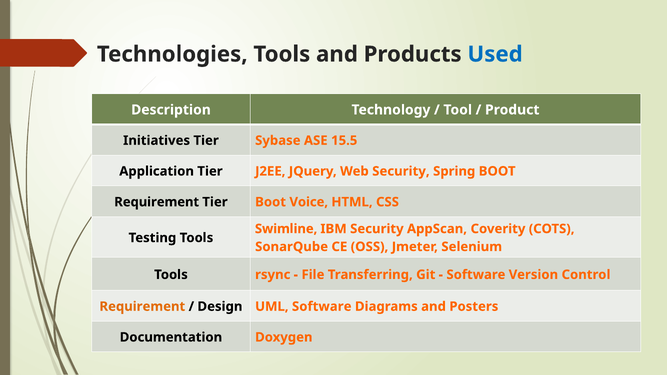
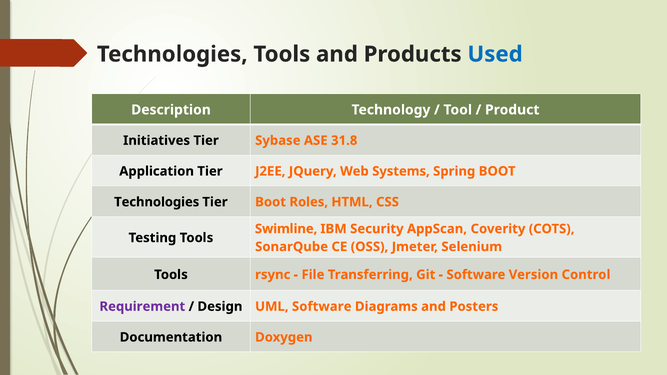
15.5: 15.5 -> 31.8 (344, 141)
Web Security: Security -> Systems (401, 171)
Requirement: Requirement -> Technologies (157, 202)
Voice: Voice -> Roles (309, 202)
Requirement colour: orange -> purple (142, 307)
